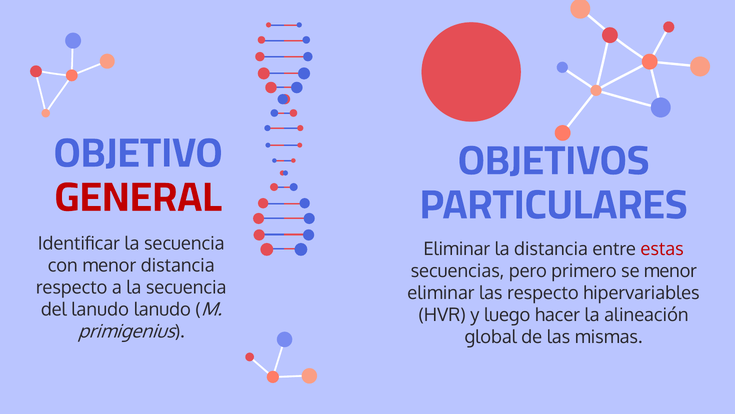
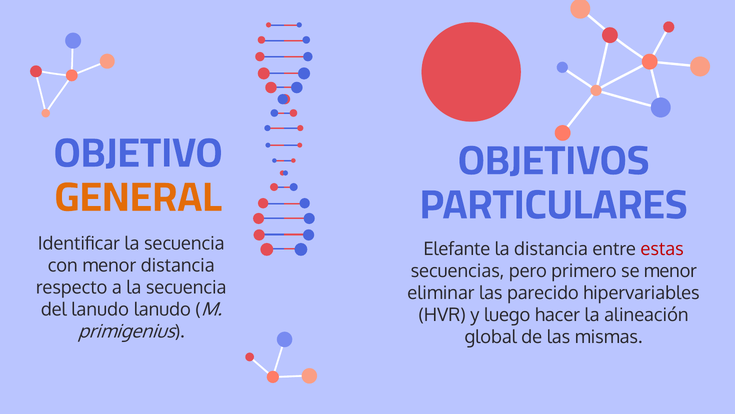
GENERAL colour: red -> orange (138, 197)
Eliminar: Eliminar -> Elefante (457, 249)
las respecto: respecto -> parecido (543, 293)
